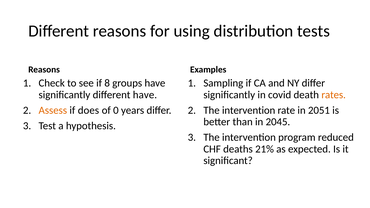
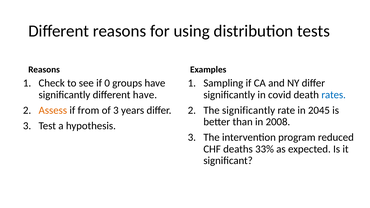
8: 8 -> 0 (107, 83)
rates colour: orange -> blue (334, 95)
does: does -> from (88, 110)
of 0: 0 -> 3 (116, 110)
2 The intervention: intervention -> significantly (249, 110)
2051: 2051 -> 2045 (319, 110)
2045: 2045 -> 2008 (278, 122)
21%: 21% -> 33% (265, 149)
